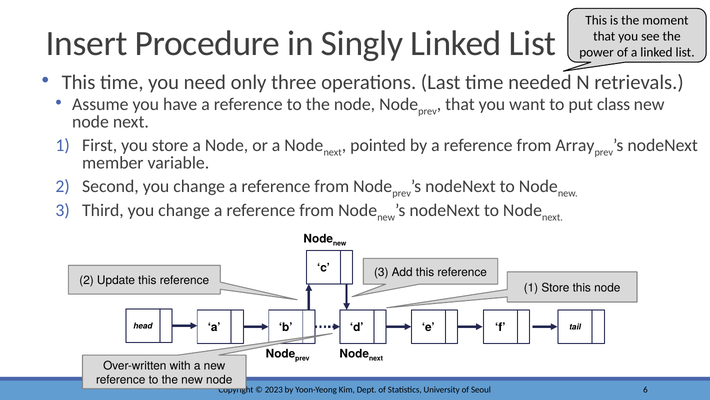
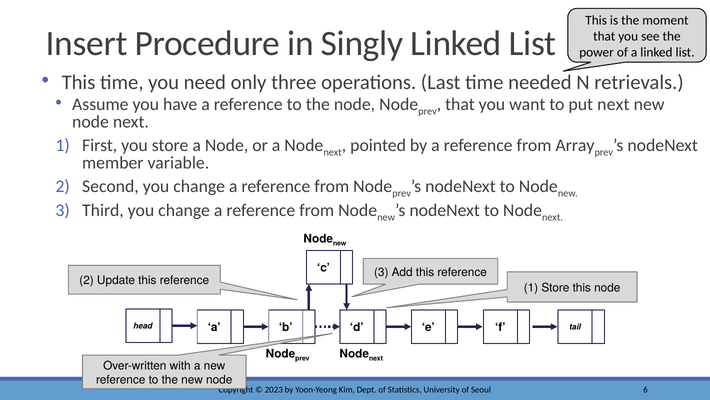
put class: class -> next (613, 104)
